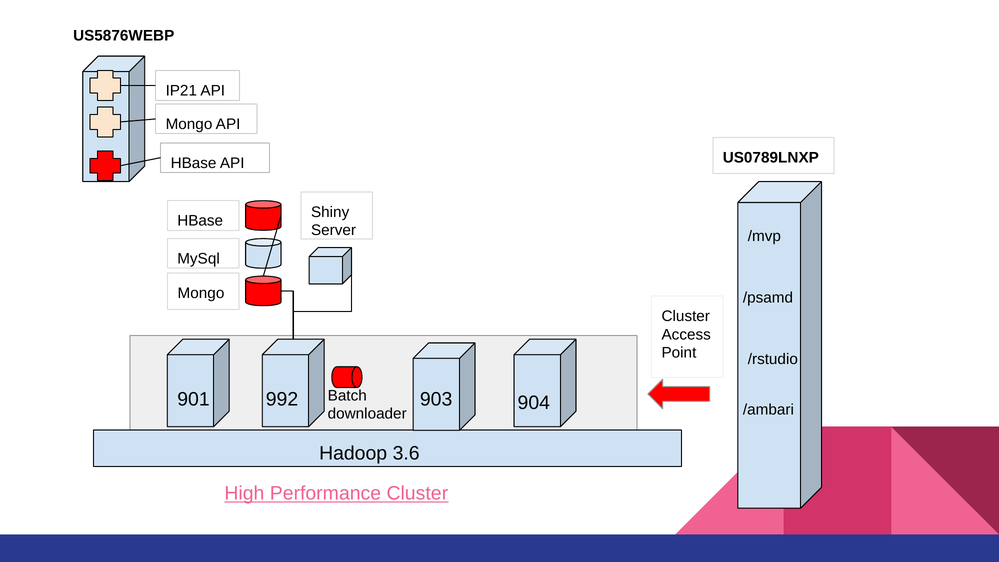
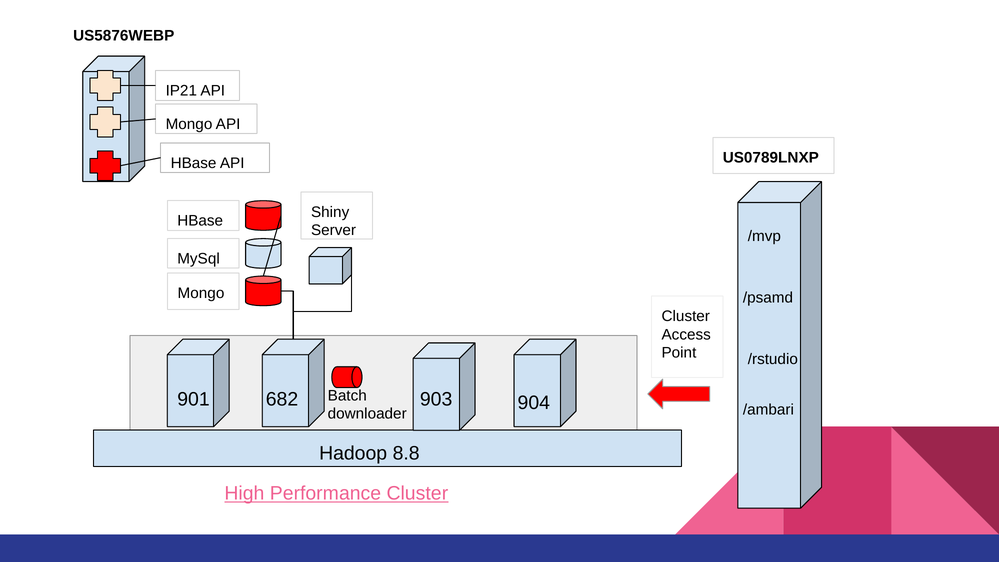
992: 992 -> 682 (282, 399)
3.6: 3.6 -> 8.8 (406, 453)
